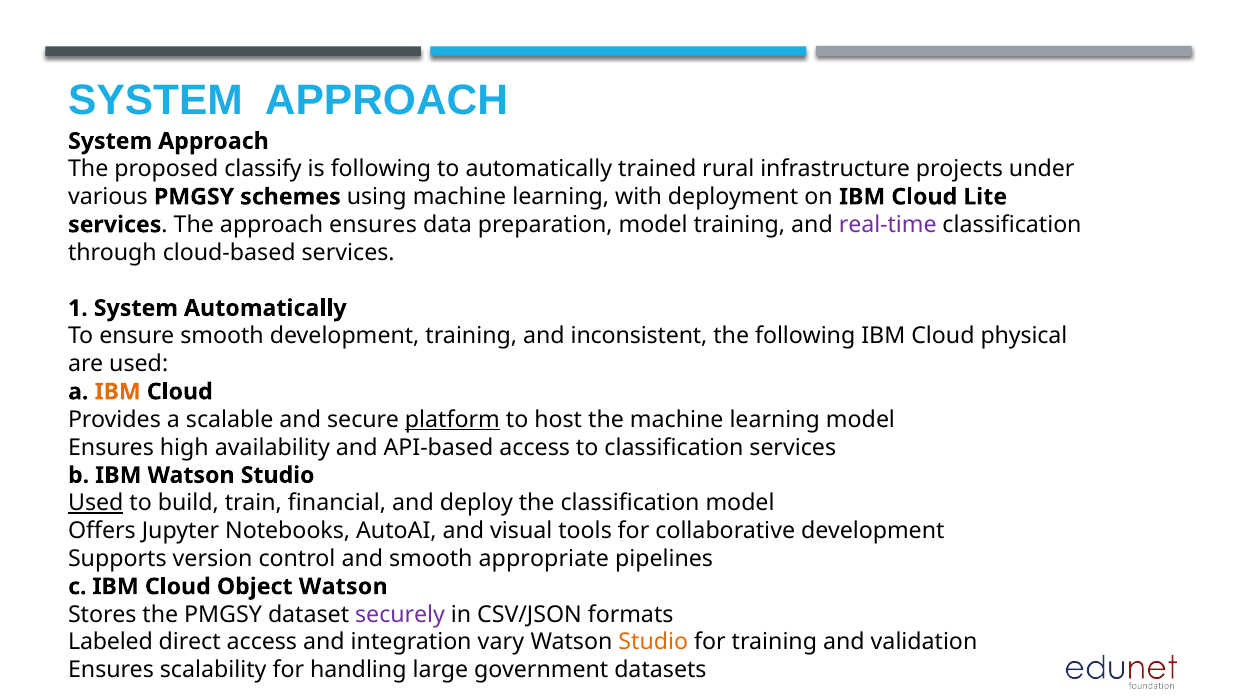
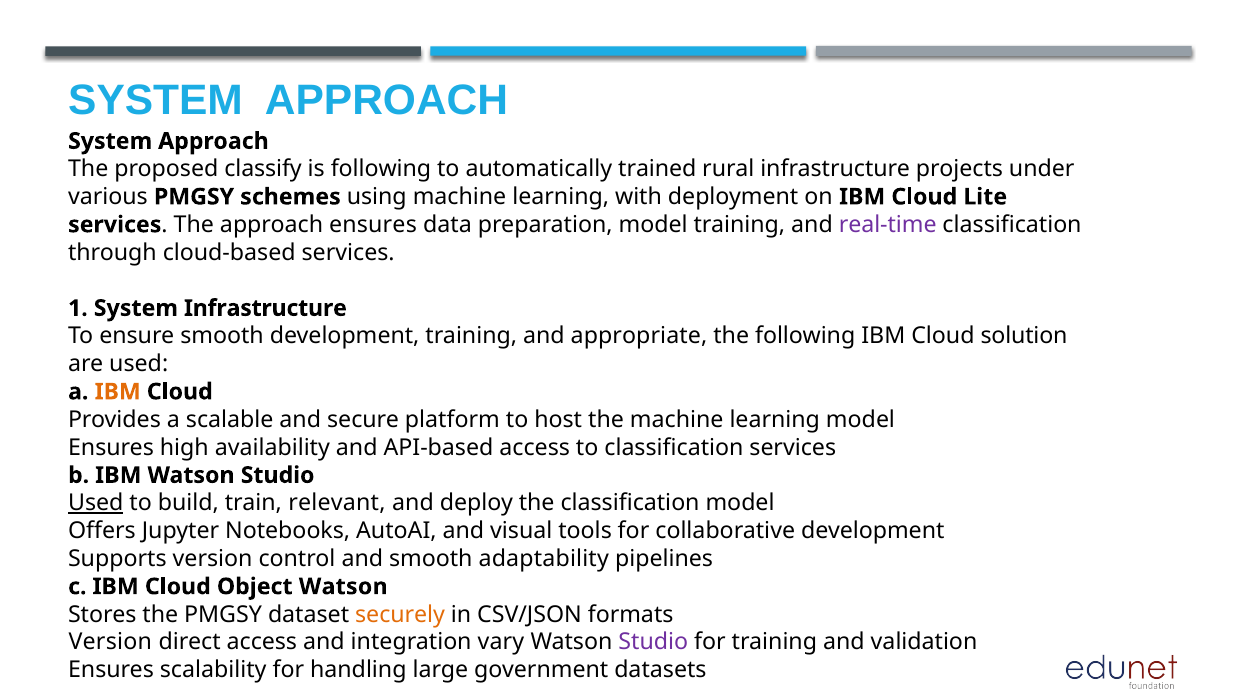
System Automatically: Automatically -> Infrastructure (265, 308)
inconsistent: inconsistent -> appropriate (639, 336)
physical: physical -> solution (1024, 336)
platform underline: present -> none (452, 419)
financial: financial -> relevant (337, 503)
appropriate: appropriate -> adaptability (544, 559)
securely colour: purple -> orange (400, 614)
Labeled: Labeled -> Version (110, 642)
Studio colour: orange -> purple (653, 642)
